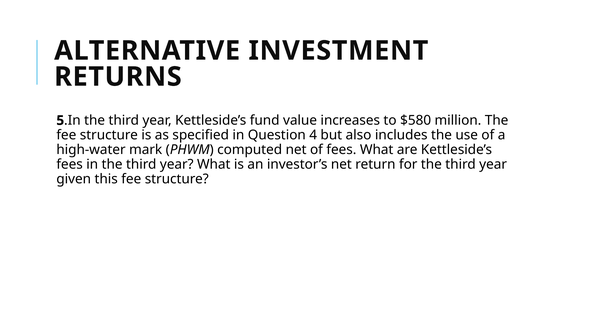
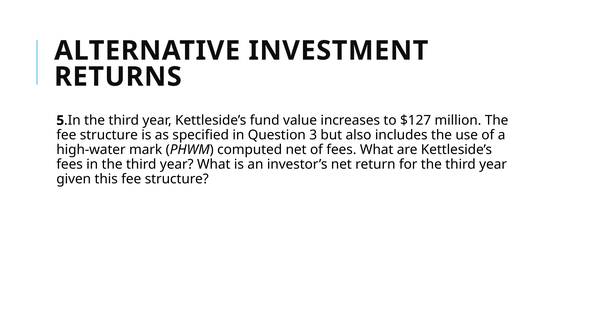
$580: $580 -> $127 (416, 120)
4: 4 -> 3 (313, 135)
